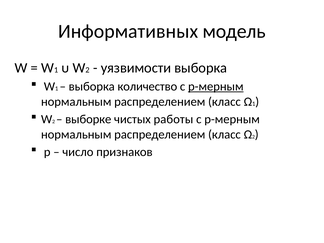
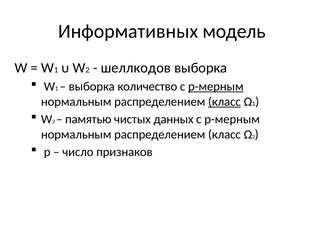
уязвимости: уязвимости -> шеллкодов (136, 68)
класс underline: none -> present (224, 102)
выборке: выборке -> памятью (88, 119)
работы: работы -> данных (174, 119)
